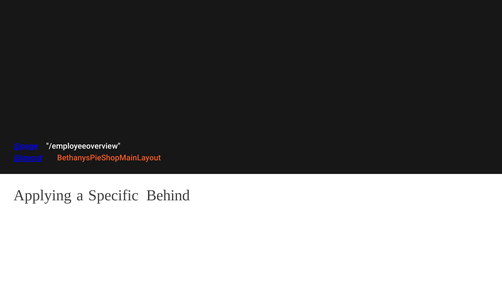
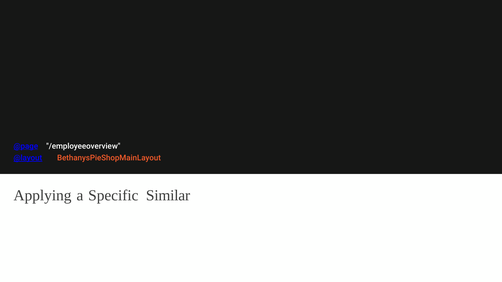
Behind: Behind -> Similar (168, 196)
